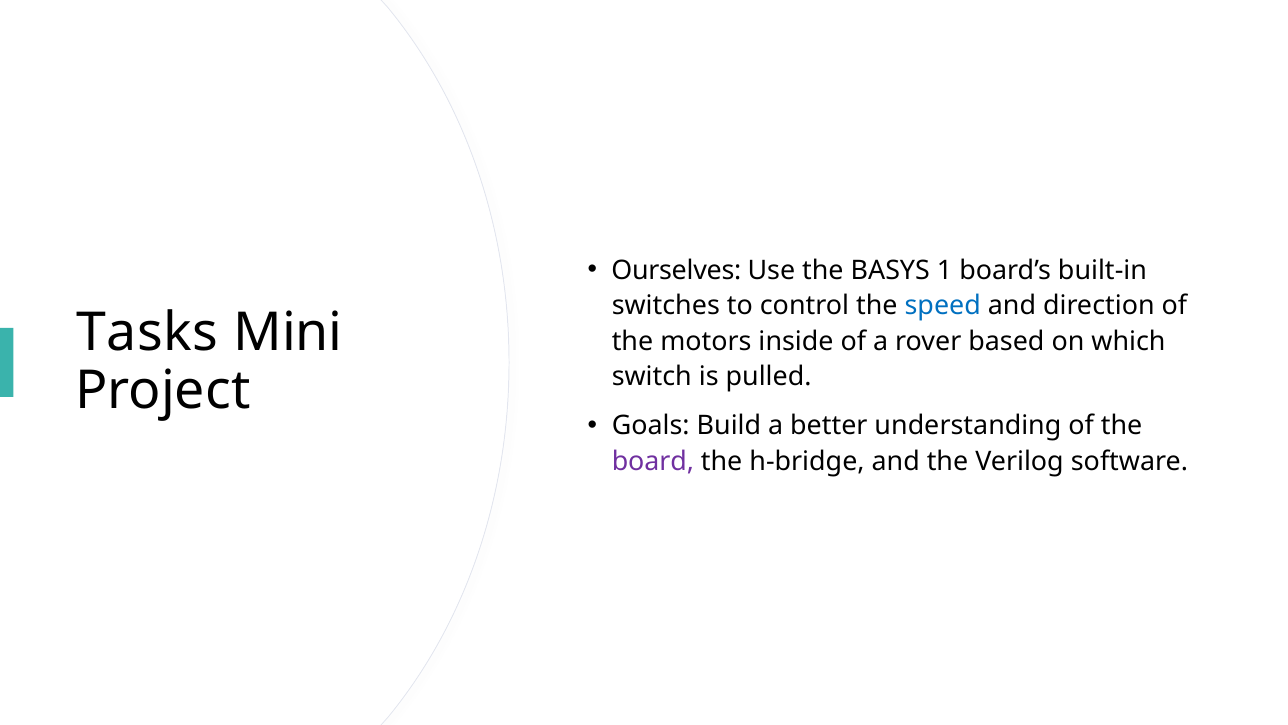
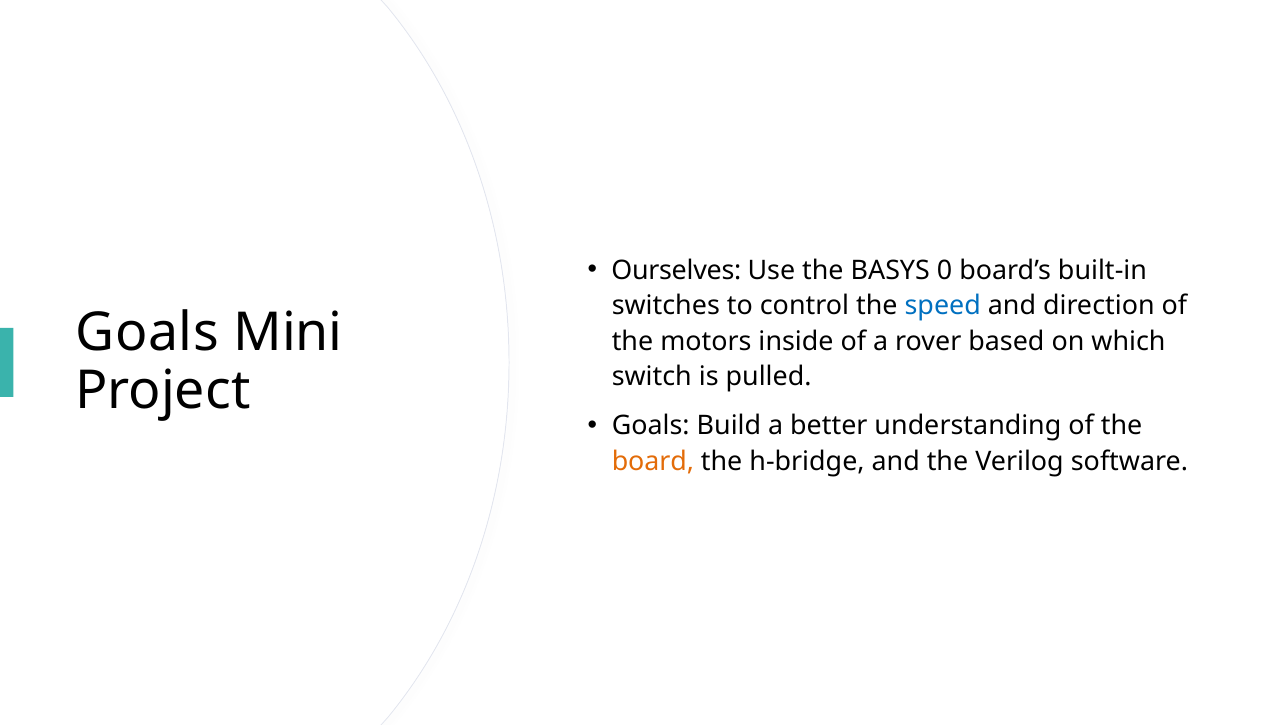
1: 1 -> 0 (945, 270)
Tasks: Tasks -> Goals (147, 332)
board colour: purple -> orange (653, 461)
